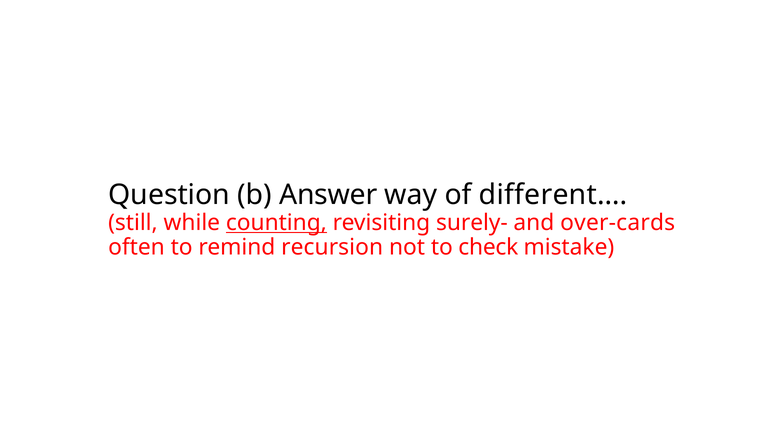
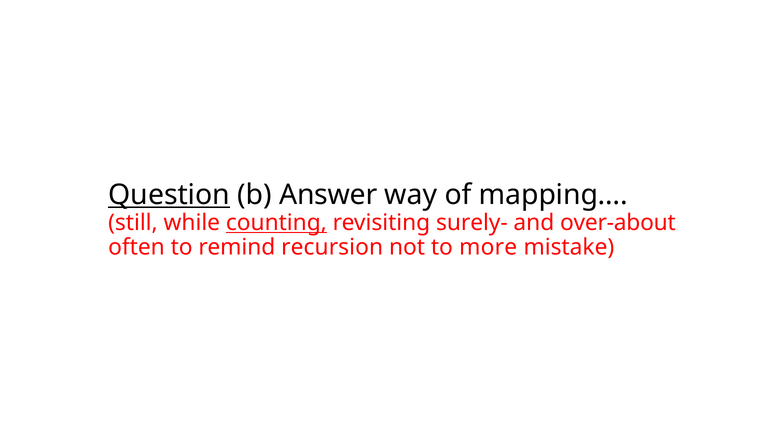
Question underline: none -> present (169, 195)
different…: different… -> mapping… (553, 195)
over-cards: over-cards -> over-about (618, 223)
check: check -> more (488, 247)
